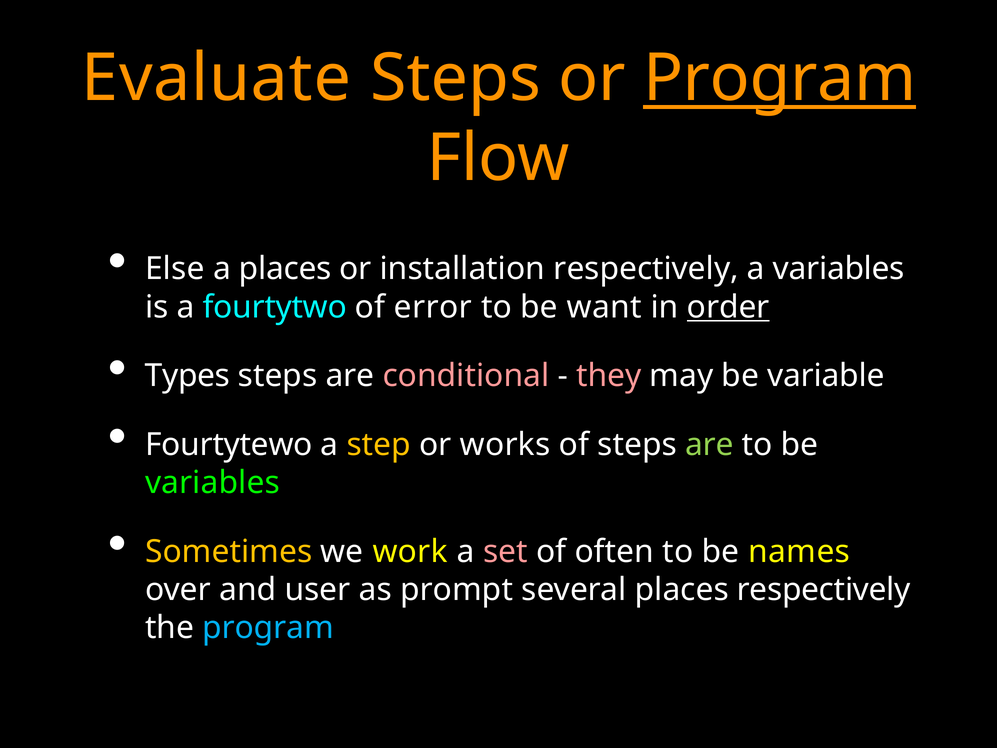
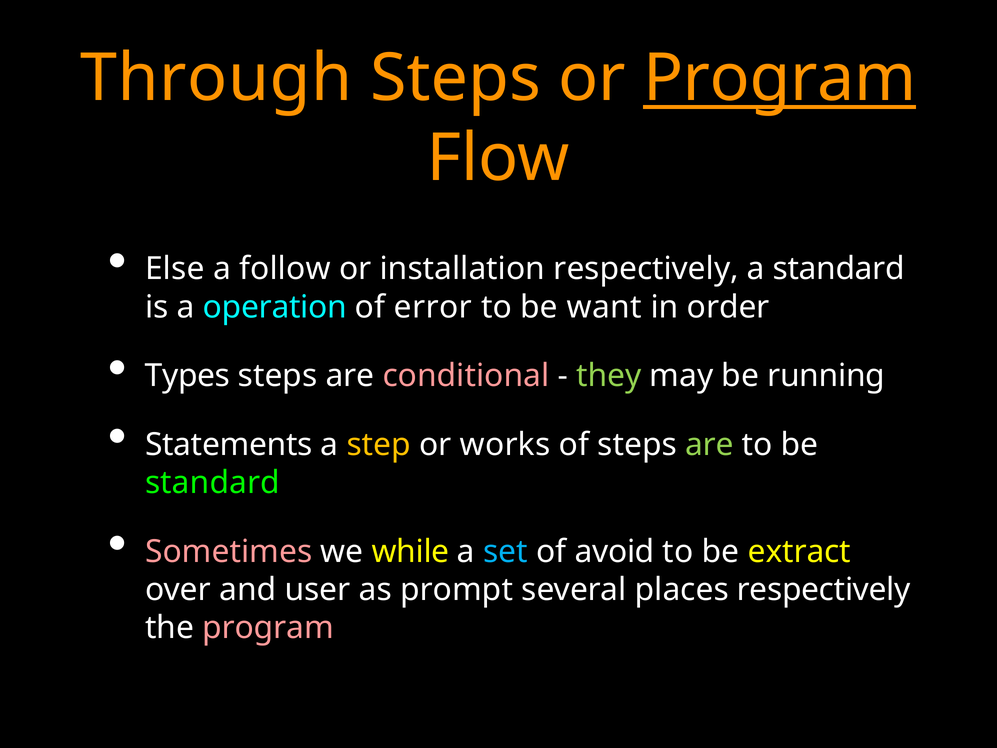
Evaluate: Evaluate -> Through (216, 78)
a places: places -> follow (285, 269)
a variables: variables -> standard (839, 269)
fourtytwo: fourtytwo -> operation (275, 307)
order underline: present -> none (728, 307)
they colour: pink -> light green (609, 376)
variable: variable -> running (826, 376)
Fourtytewo: Fourtytewo -> Statements (229, 444)
variables: variables -> standard (212, 483)
Sometimes colour: yellow -> pink (229, 551)
work: work -> while (411, 551)
set colour: pink -> light blue (505, 551)
often: often -> avoid (615, 551)
names: names -> extract (799, 551)
program colour: light blue -> pink (268, 628)
